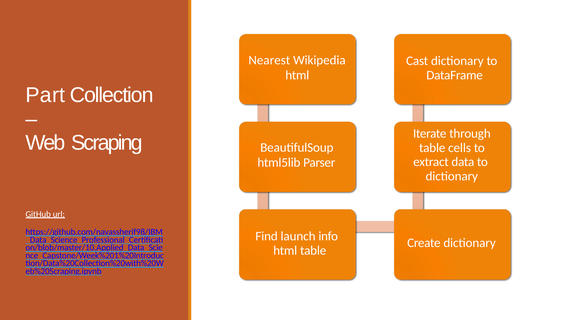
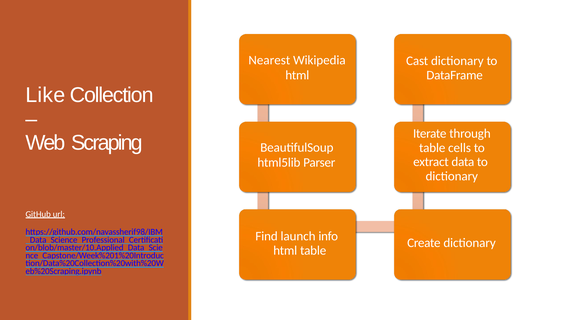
Part: Part -> Like (45, 95)
